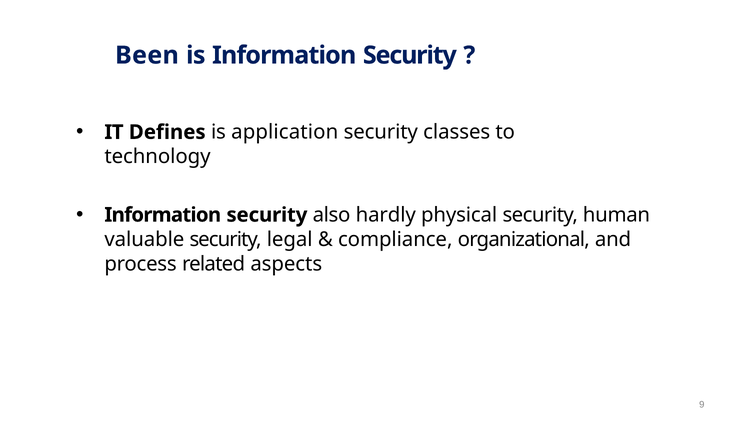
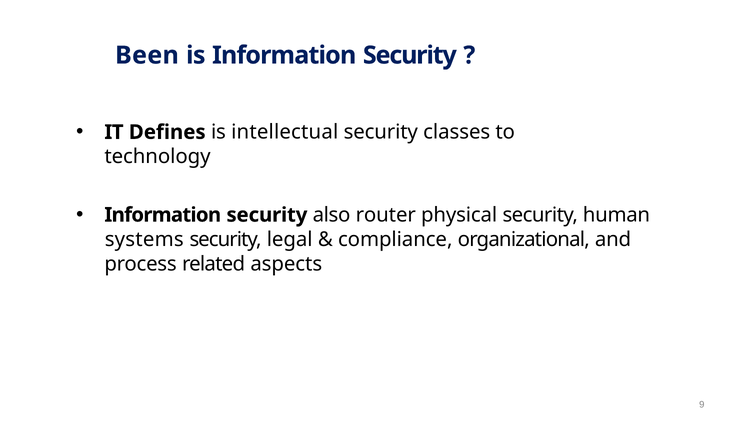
application: application -> intellectual (285, 132)
hardly: hardly -> router (386, 215)
valuable: valuable -> systems (144, 239)
